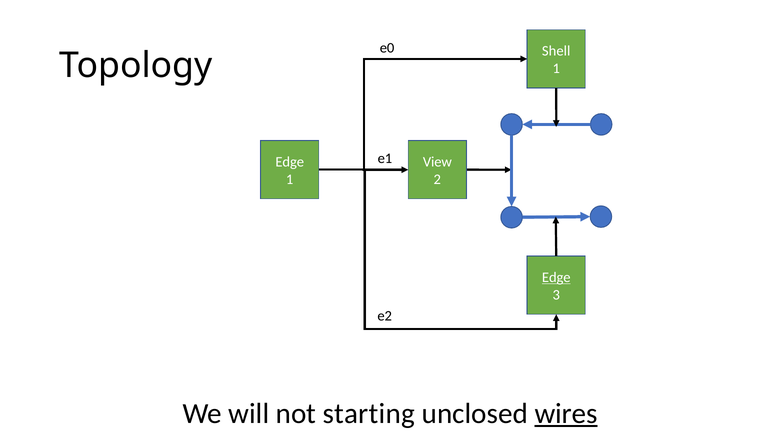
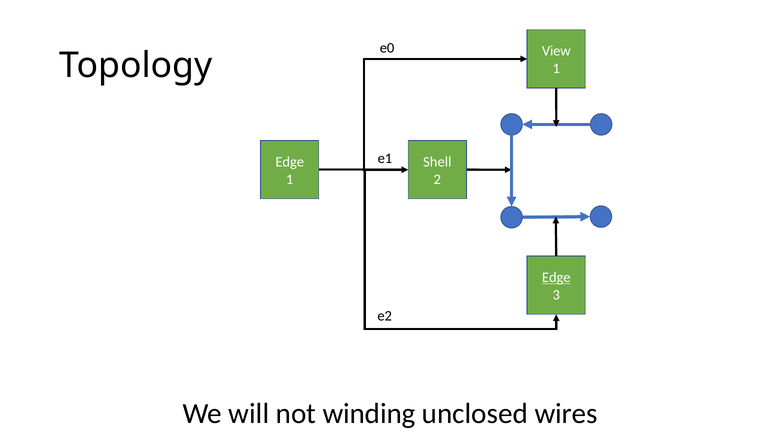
Shell: Shell -> View (556, 51)
View: View -> Shell (437, 162)
starting: starting -> winding (369, 414)
wires underline: present -> none (566, 414)
